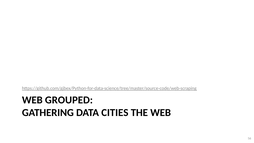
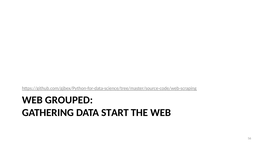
CITIES: CITIES -> START (115, 113)
